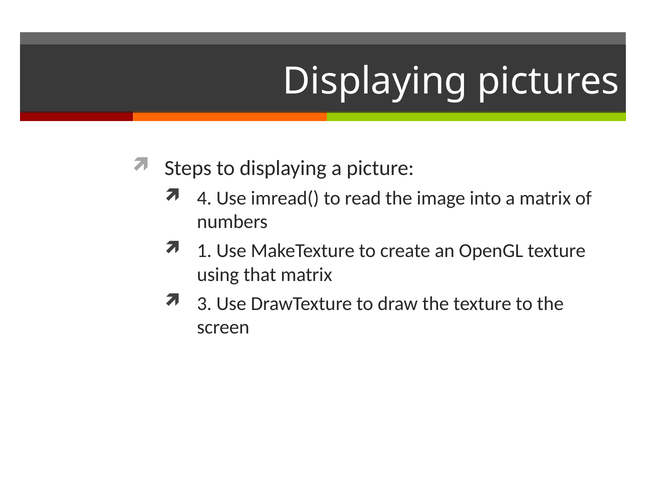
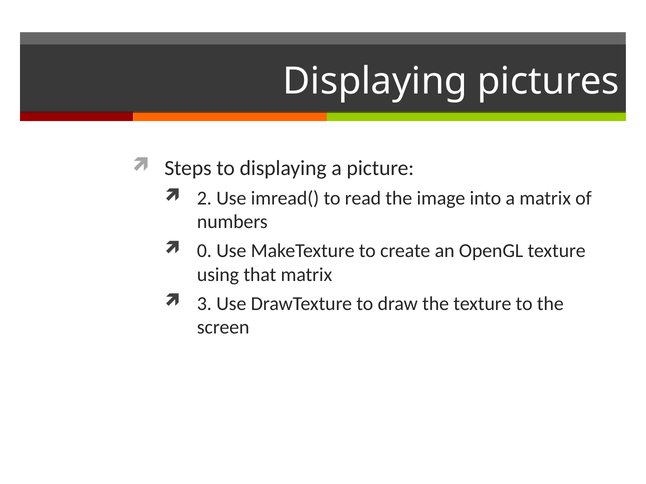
4: 4 -> 2 (204, 198)
1: 1 -> 0 (204, 251)
